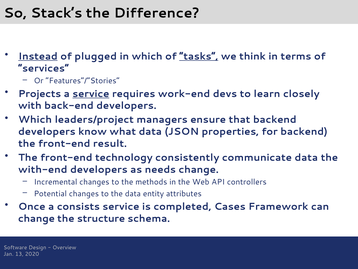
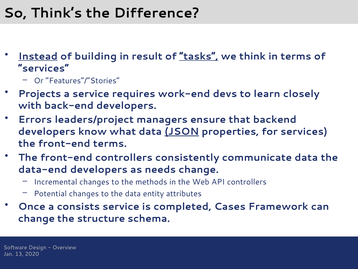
Stack’s: Stack’s -> Think’s (57, 13)
plugged: plugged -> building (96, 56)
in which: which -> result (147, 56)
service underline: present -> none (91, 94)
Which: Which -> Errors (35, 119)
JSON underline: none -> present (182, 131)
for backend: backend -> services (304, 131)
front-end result: result -> terms (110, 143)
front-end technology: technology -> controllers (124, 157)
with-end: with-end -> data-end (43, 169)
